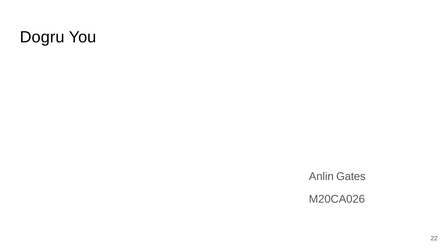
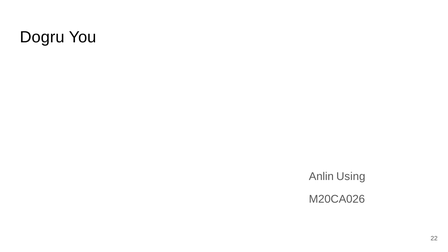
Gates: Gates -> Using (351, 176)
